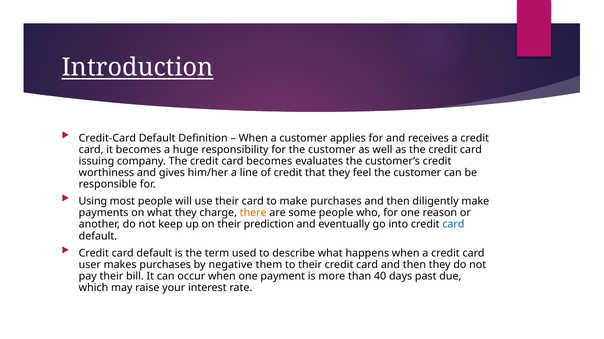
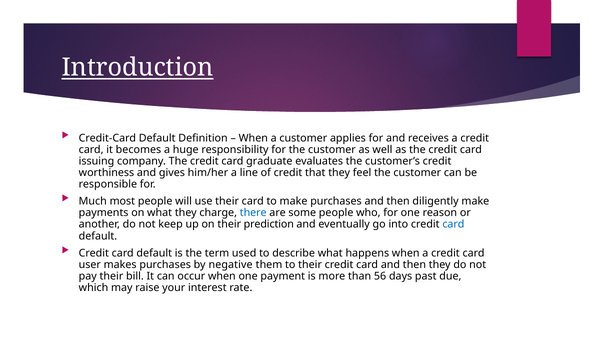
card becomes: becomes -> graduate (269, 162)
Using: Using -> Much (93, 202)
there colour: orange -> blue (253, 213)
40: 40 -> 56 (380, 277)
